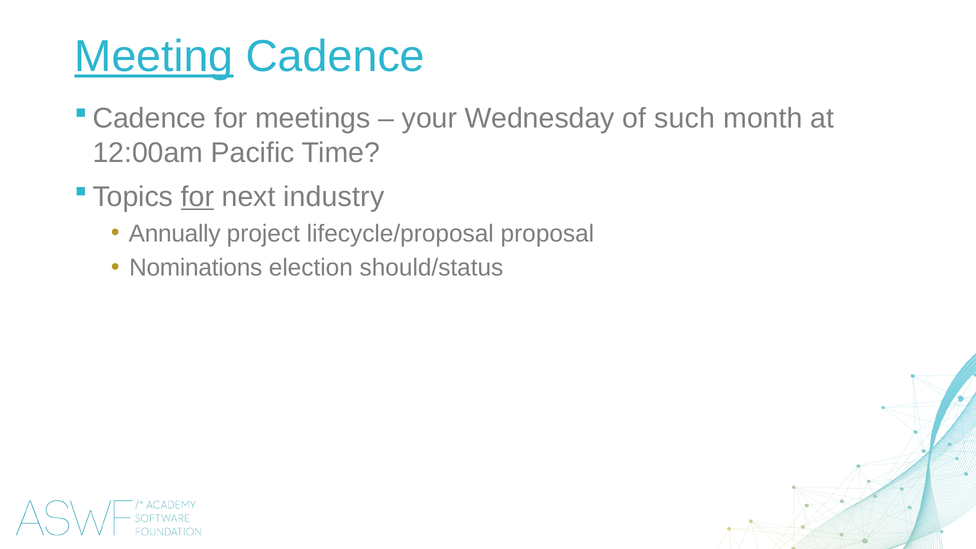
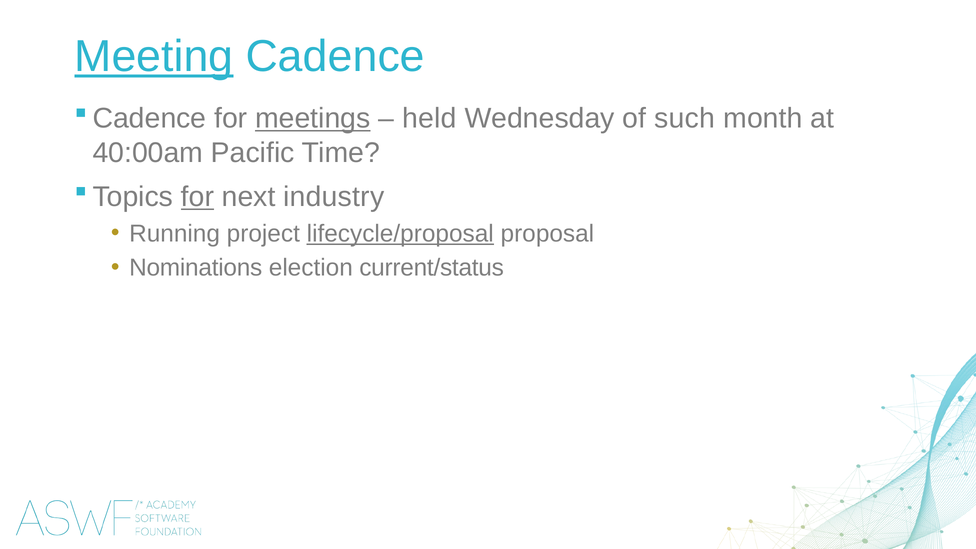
meetings underline: none -> present (313, 119)
your: your -> held (429, 119)
12:00am: 12:00am -> 40:00am (148, 153)
Annually: Annually -> Running (175, 234)
lifecycle/proposal underline: none -> present (400, 234)
should/status: should/status -> current/status (432, 268)
